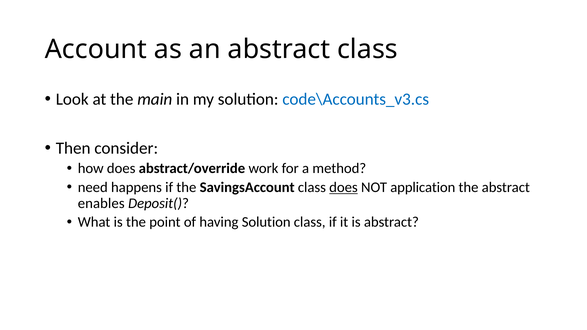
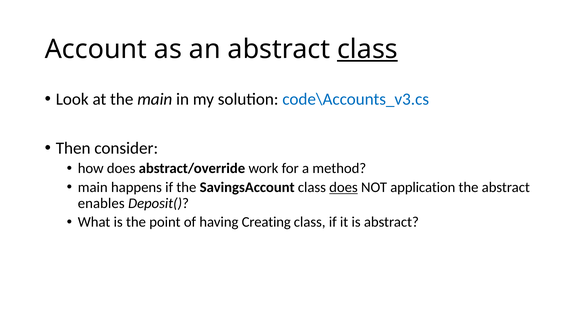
class underline: none -> present (367, 49)
need: need -> main (93, 187)
having Solution: Solution -> Creating (266, 222)
